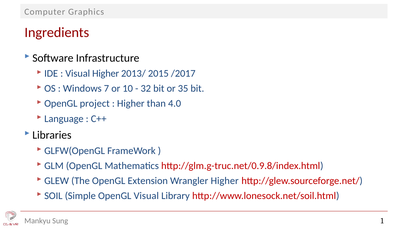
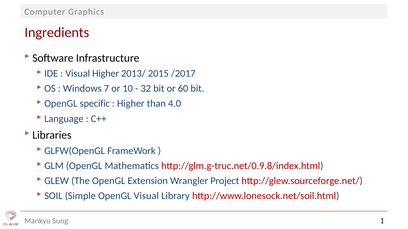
35: 35 -> 60 (183, 89)
project: project -> specific (95, 104)
Wrangler Higher: Higher -> Project (225, 181)
